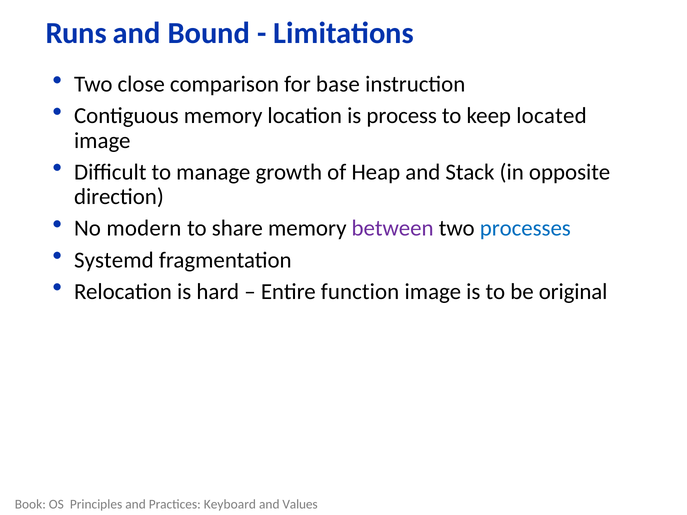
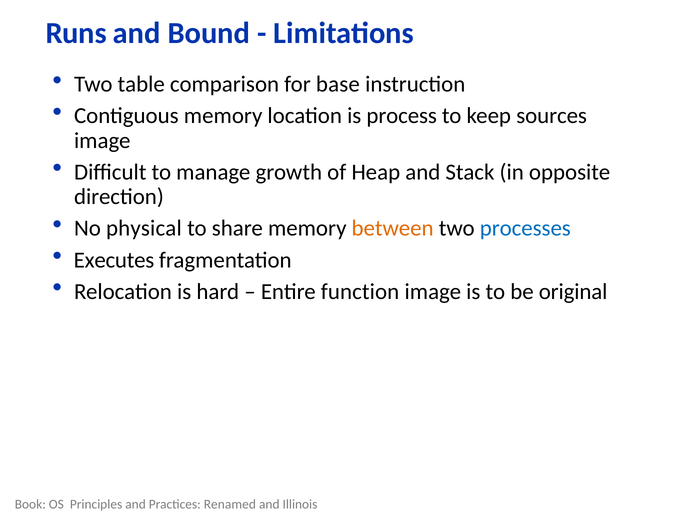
close: close -> table (141, 84)
located: located -> sources (552, 116)
modern: modern -> physical (144, 228)
between colour: purple -> orange (393, 228)
Systemd: Systemd -> Executes (114, 260)
Keyboard: Keyboard -> Renamed (230, 505)
Values: Values -> Illinois (300, 505)
